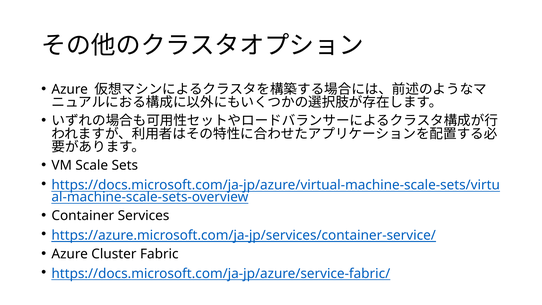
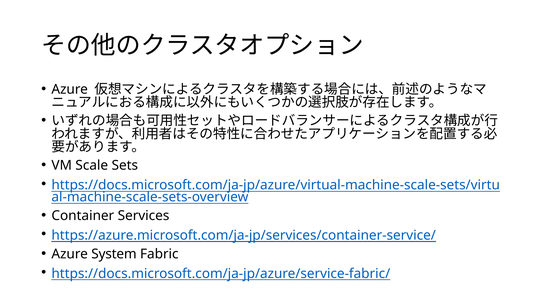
Cluster: Cluster -> System (114, 254)
